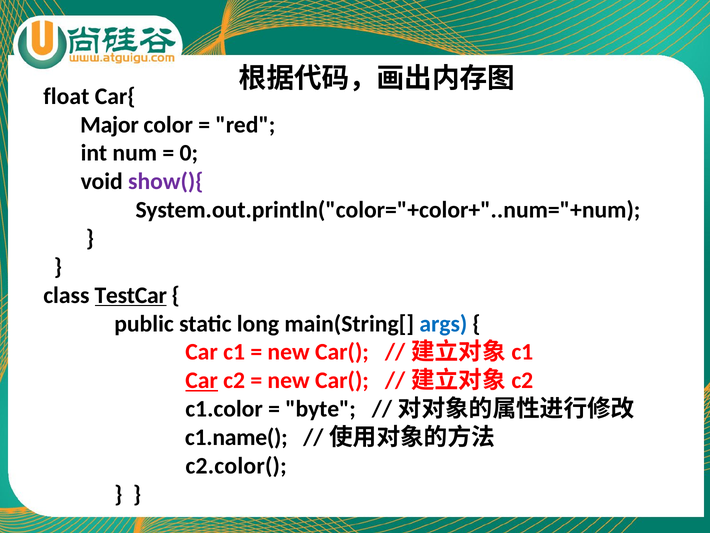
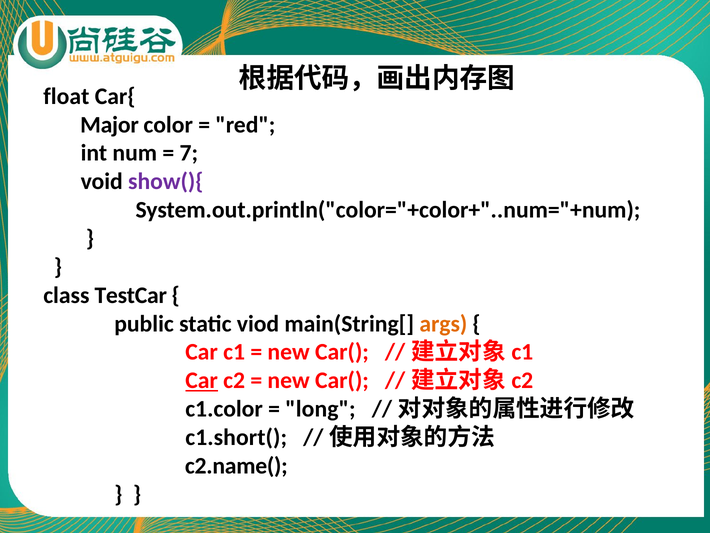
0: 0 -> 7 (189, 153)
TestCar underline: present -> none (131, 295)
long: long -> viod (258, 323)
args colour: blue -> orange (443, 323)
byte: byte -> long (320, 409)
c1.name(: c1.name( -> c1.short( (236, 437)
c2.color(: c2.color( -> c2.name( (236, 465)
